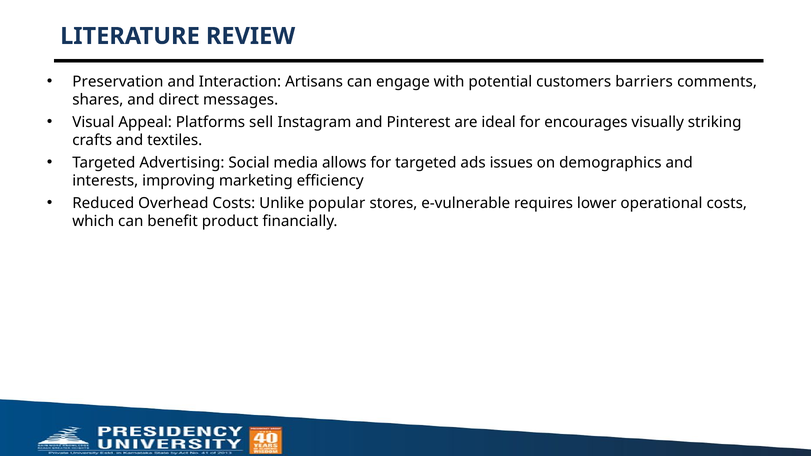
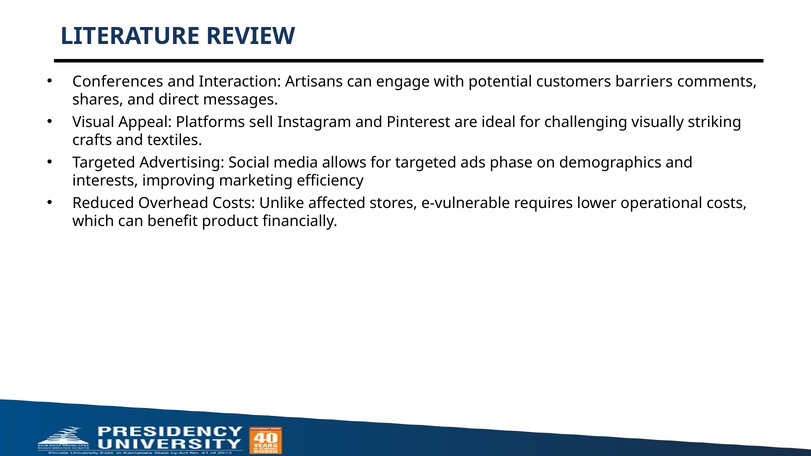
Preservation: Preservation -> Conferences (118, 82)
encourages: encourages -> challenging (586, 122)
issues: issues -> phase (511, 163)
popular: popular -> affected (337, 203)
